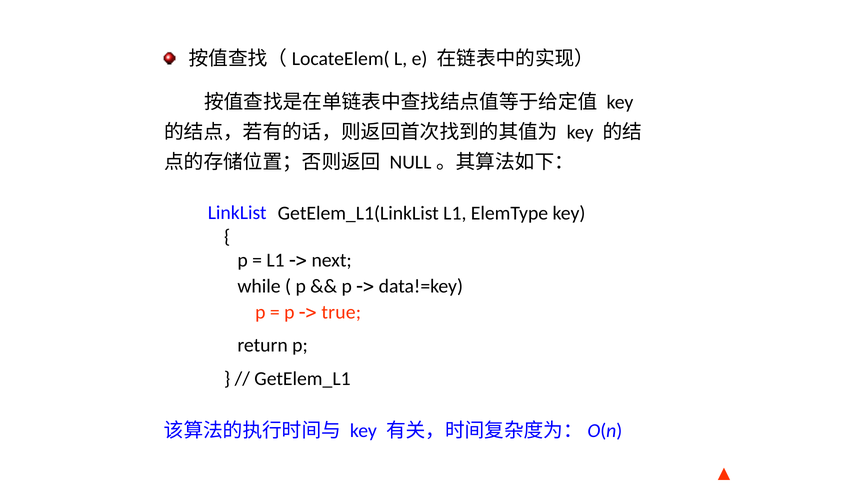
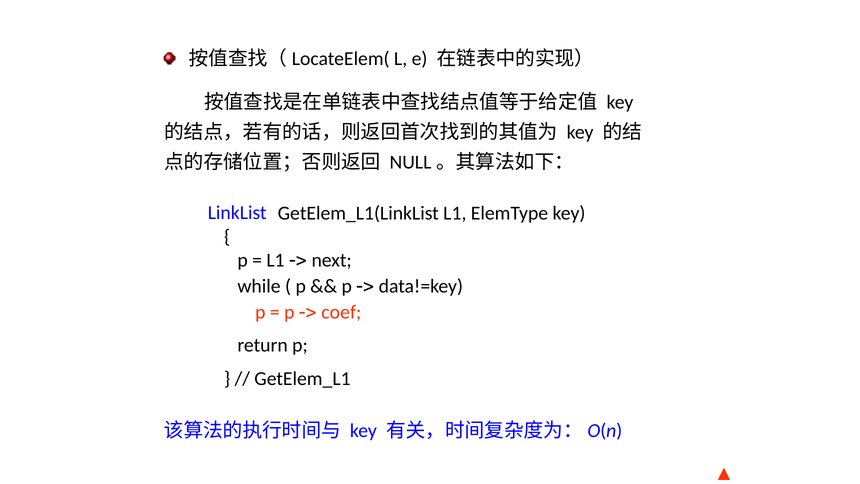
true: true -> coef (341, 312)
